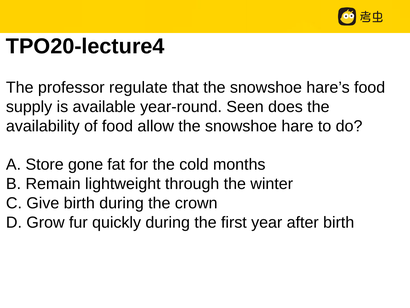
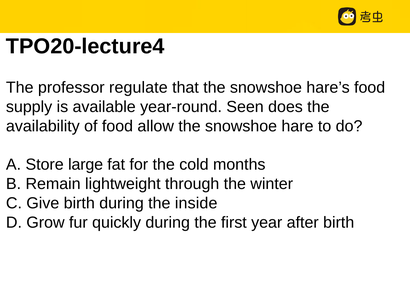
gone: gone -> large (86, 164)
crown: crown -> inside (196, 203)
